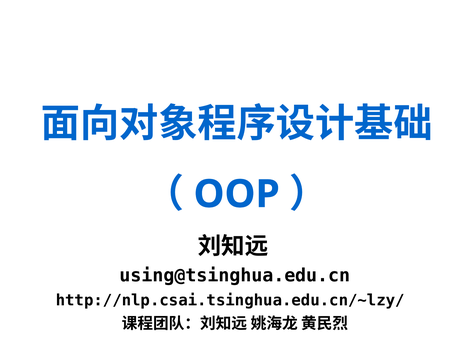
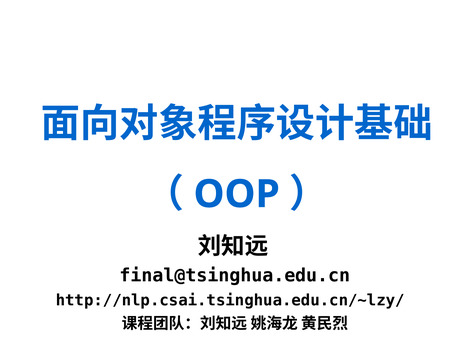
using@tsinghua.edu.cn: using@tsinghua.edu.cn -> final@tsinghua.edu.cn (235, 276)
